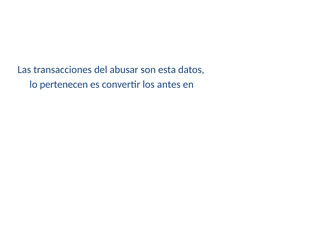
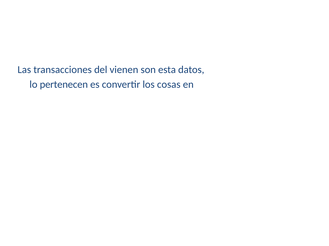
abusar: abusar -> vienen (124, 70)
antes: antes -> cosas (169, 85)
